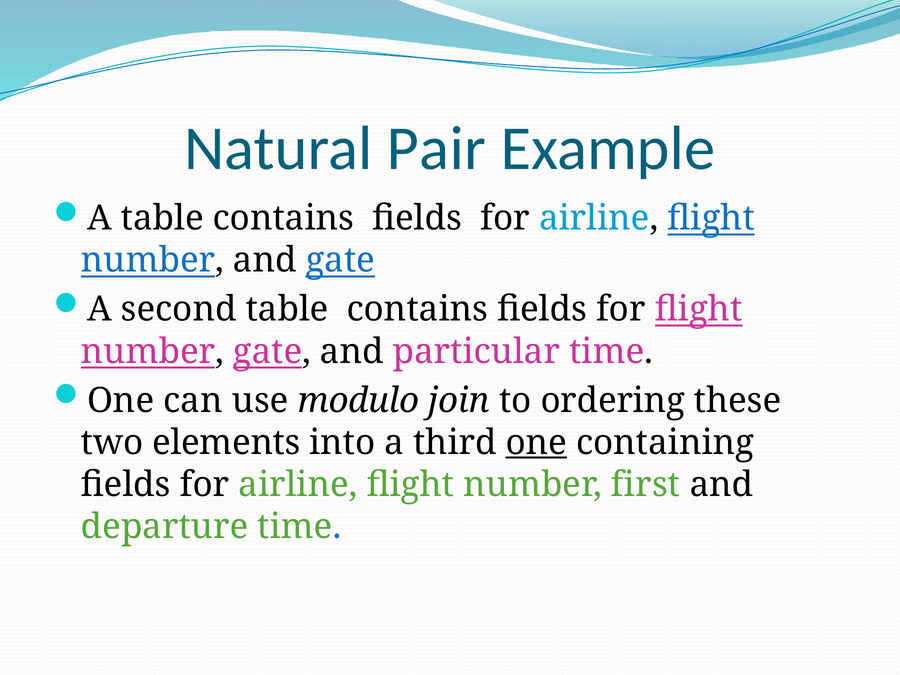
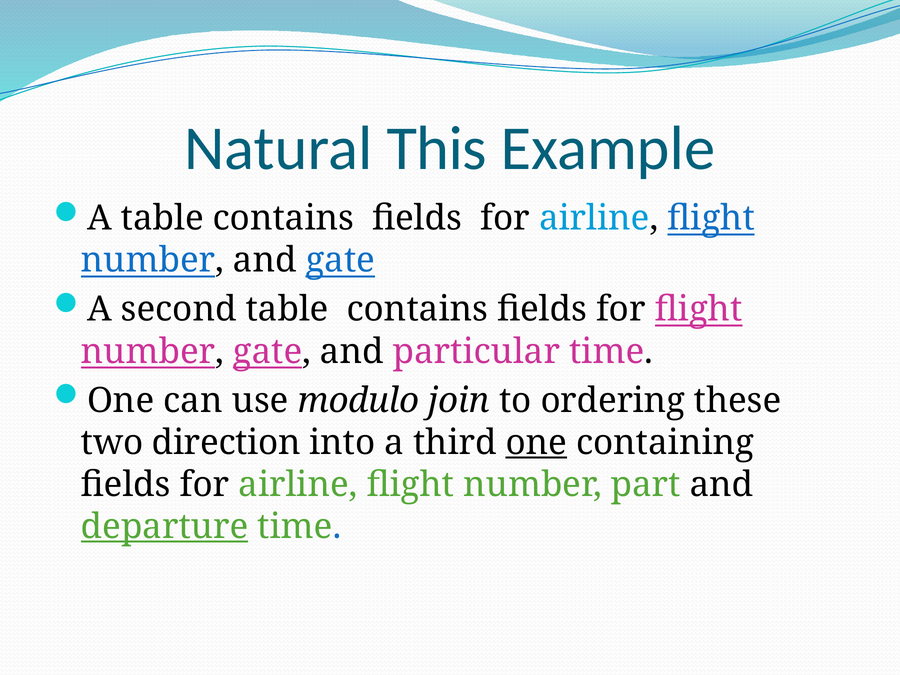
Pair: Pair -> This (437, 149)
elements: elements -> direction (226, 443)
first: first -> part (646, 485)
departure underline: none -> present (165, 527)
